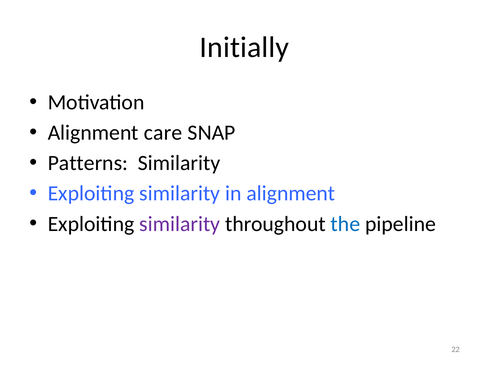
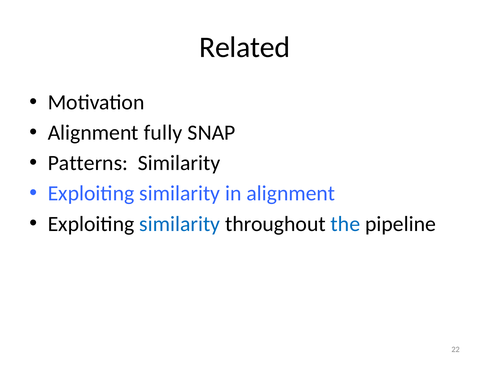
Initially: Initially -> Related (245, 47)
care: care -> fully (163, 133)
similarity colour: purple -> blue (180, 224)
